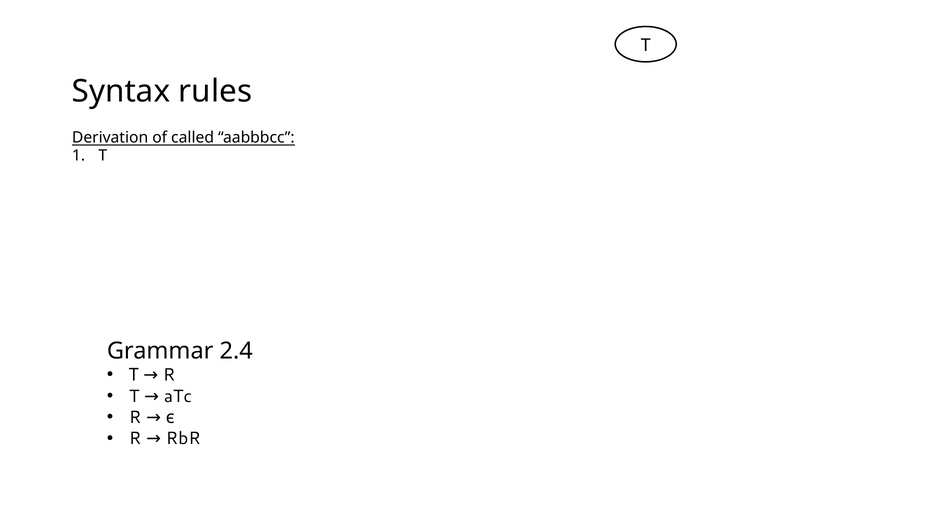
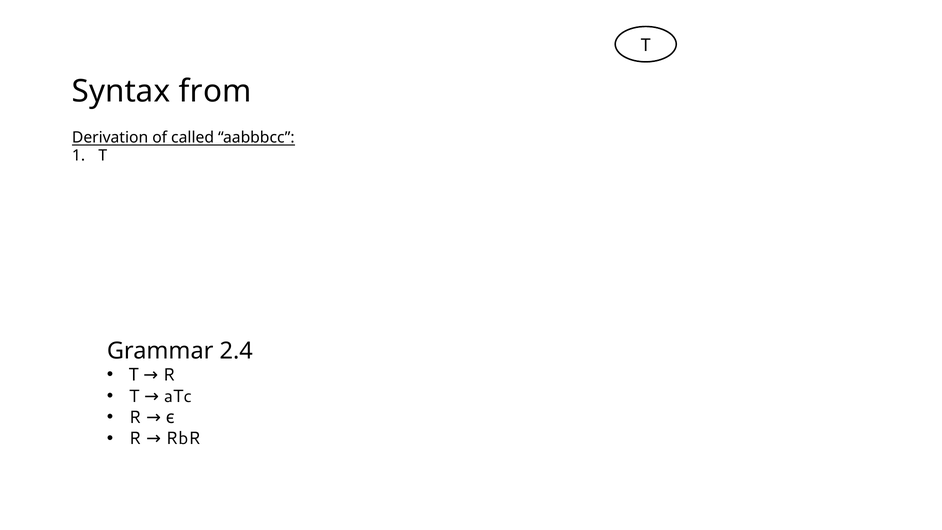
rules: rules -> from (215, 91)
